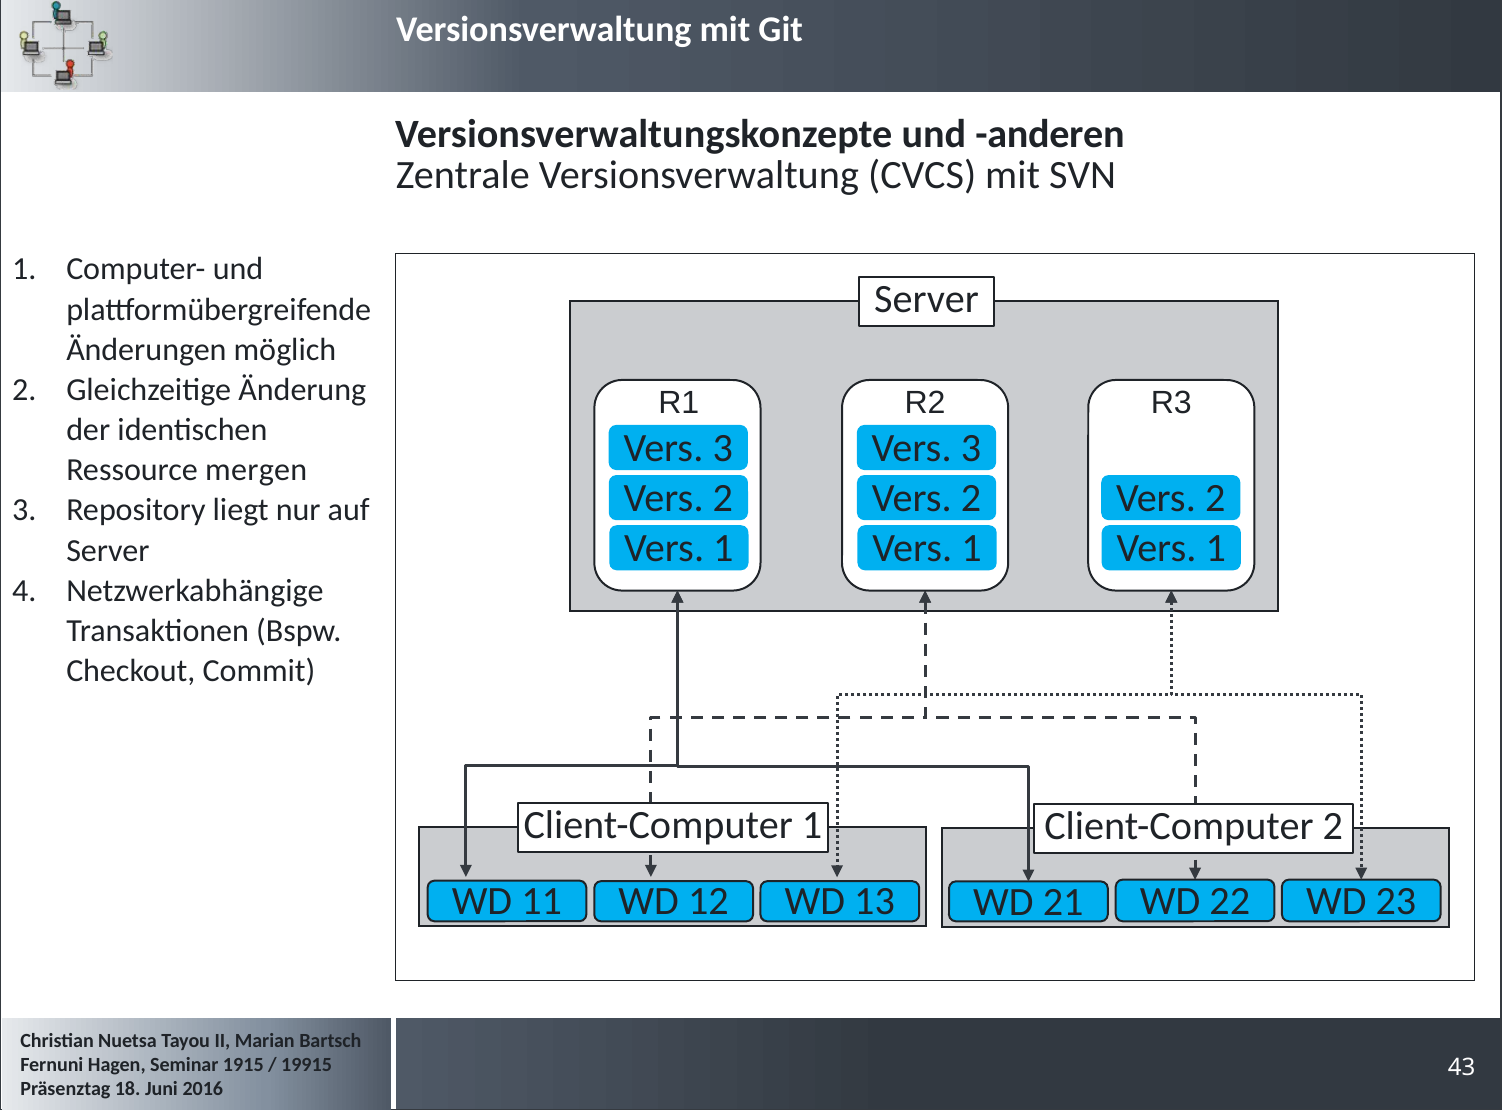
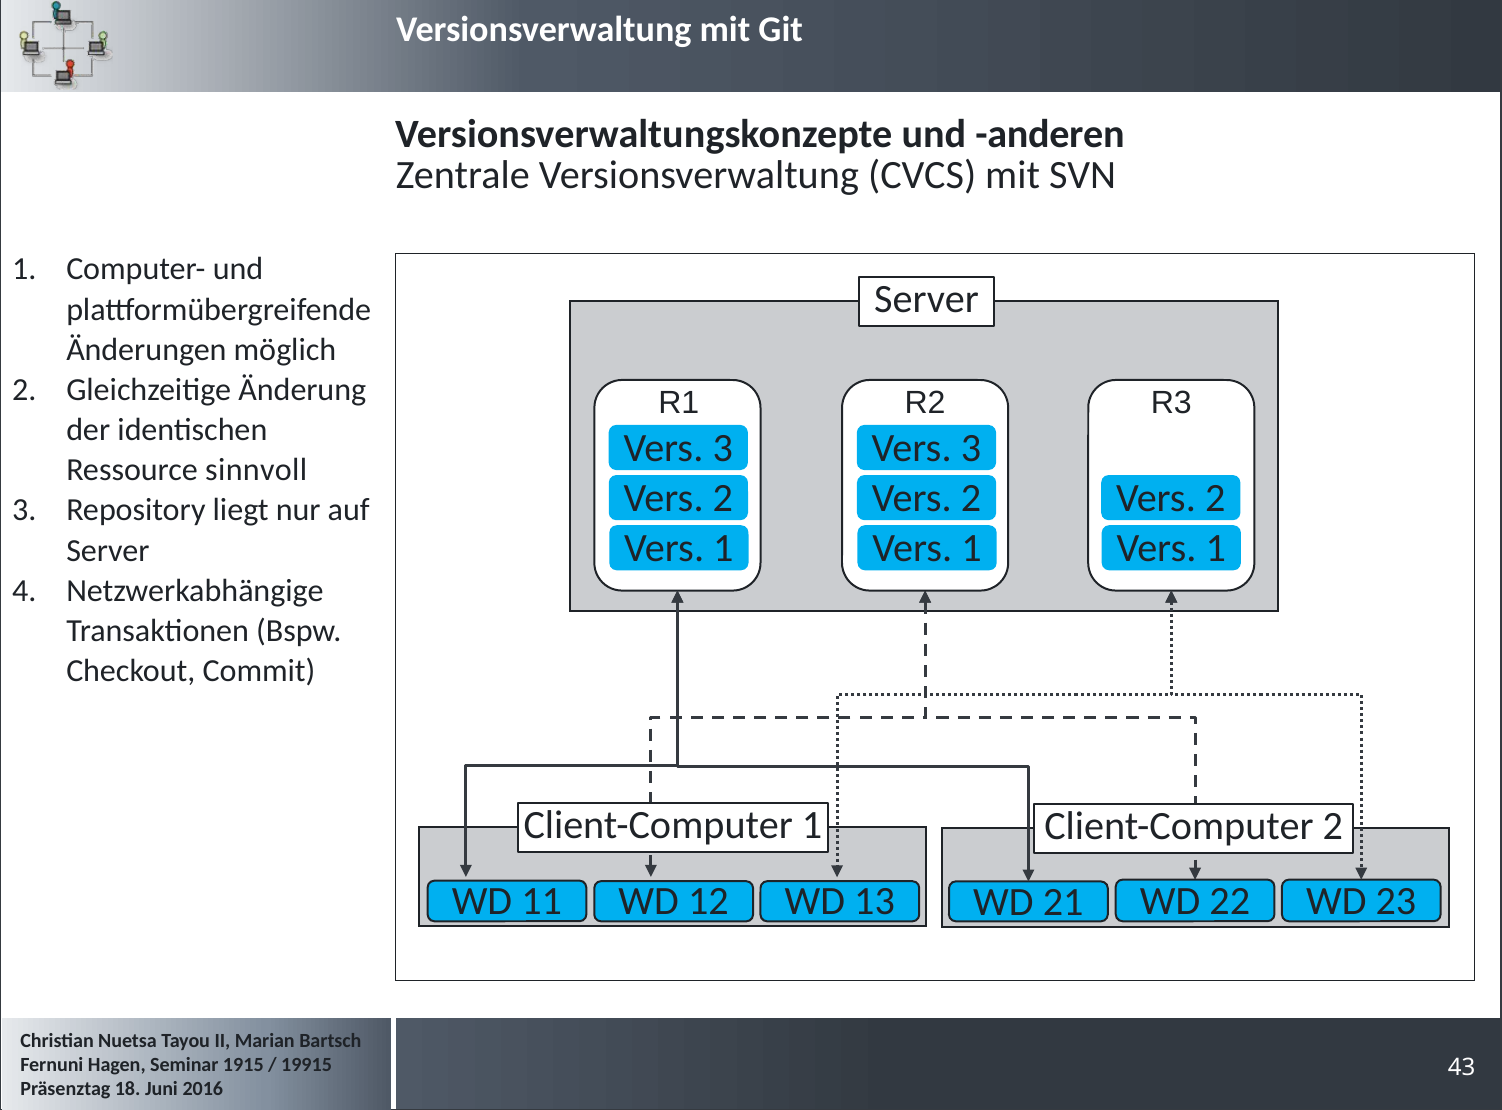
mergen: mergen -> sinnvoll (256, 470)
